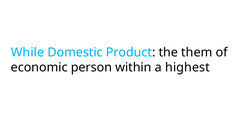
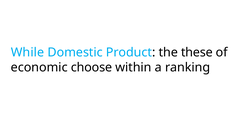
them: them -> these (197, 52)
person: person -> choose (92, 67)
highest: highest -> ranking (188, 67)
